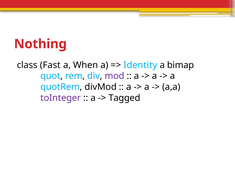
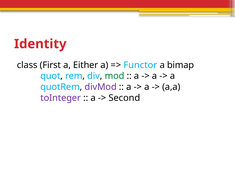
Nothing: Nothing -> Identity (40, 44)
Fast: Fast -> First (50, 65)
When: When -> Either (86, 65)
Identity: Identity -> Functor (140, 65)
mod colour: purple -> green (115, 76)
divMod colour: black -> purple (101, 87)
Tagged: Tagged -> Second (124, 98)
